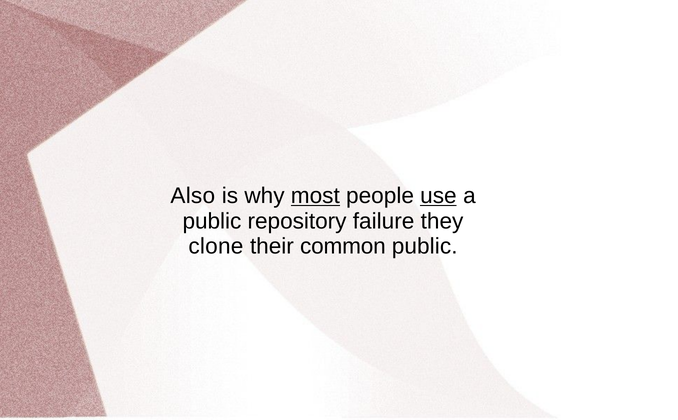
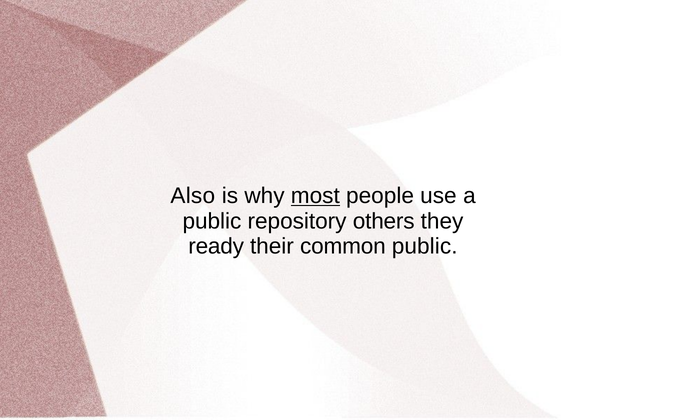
use underline: present -> none (438, 196)
failure: failure -> others (384, 221)
clone: clone -> ready (216, 247)
